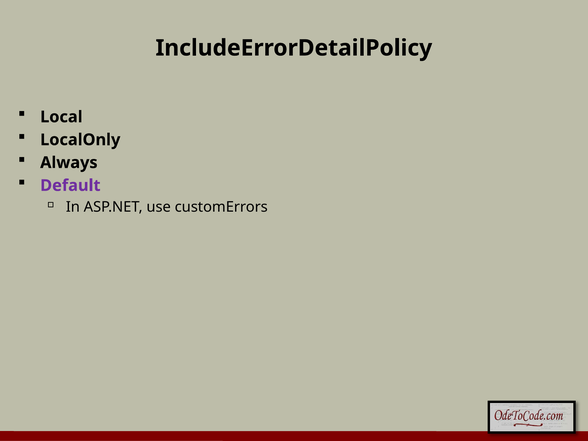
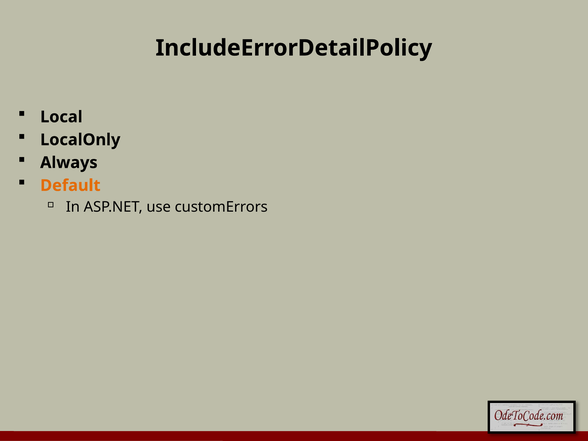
Default colour: purple -> orange (70, 186)
